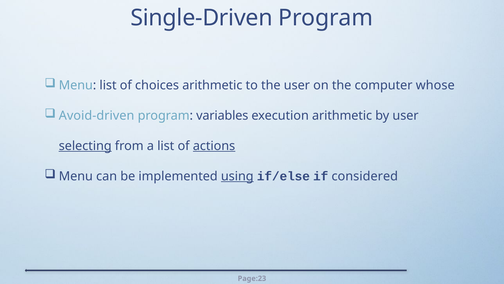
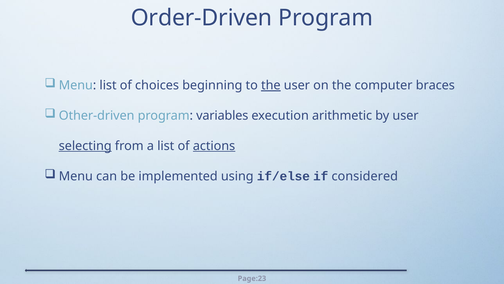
Single-Driven: Single-Driven -> Order-Driven (201, 18)
choices arithmetic: arithmetic -> beginning (212, 85)
the underline: none -> present (271, 85)
whose: whose -> braces (435, 85)
Avoid-driven: Avoid-driven -> Other-driven (97, 116)
using underline: present -> none (237, 176)
